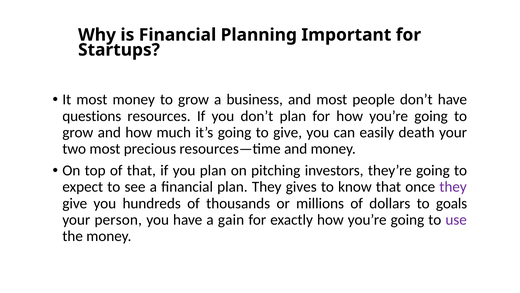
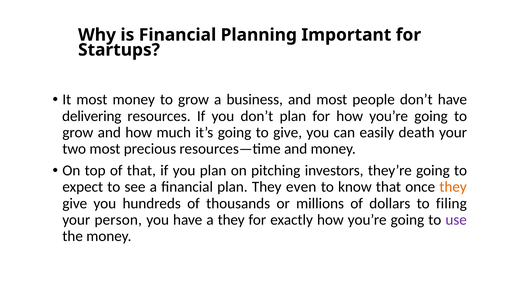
questions: questions -> delivering (92, 116)
gives: gives -> even (301, 187)
they colour: purple -> orange (453, 187)
goals: goals -> filing (451, 203)
a gain: gain -> they (231, 219)
